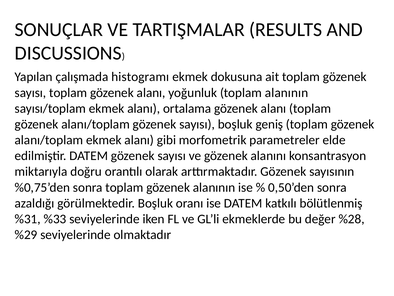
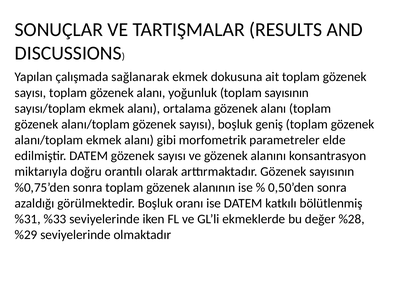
histogramı: histogramı -> sağlanarak (140, 77)
toplam alanının: alanının -> sayısının (287, 93)
